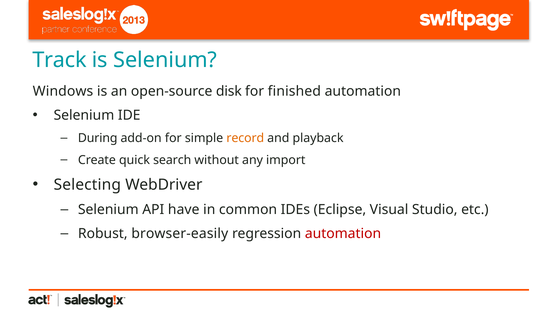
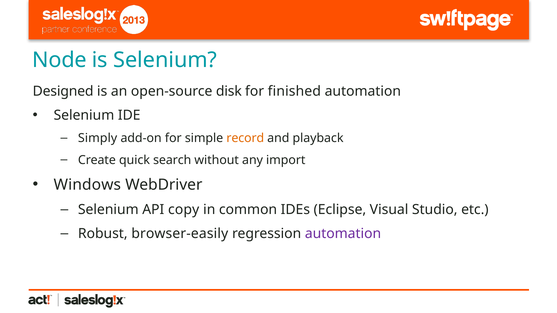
Track: Track -> Node (60, 60)
Windows: Windows -> Designed (63, 91)
During: During -> Simply (98, 138)
Selecting: Selecting -> Windows (87, 185)
have: have -> copy (184, 210)
automation colour: red -> purple (343, 234)
